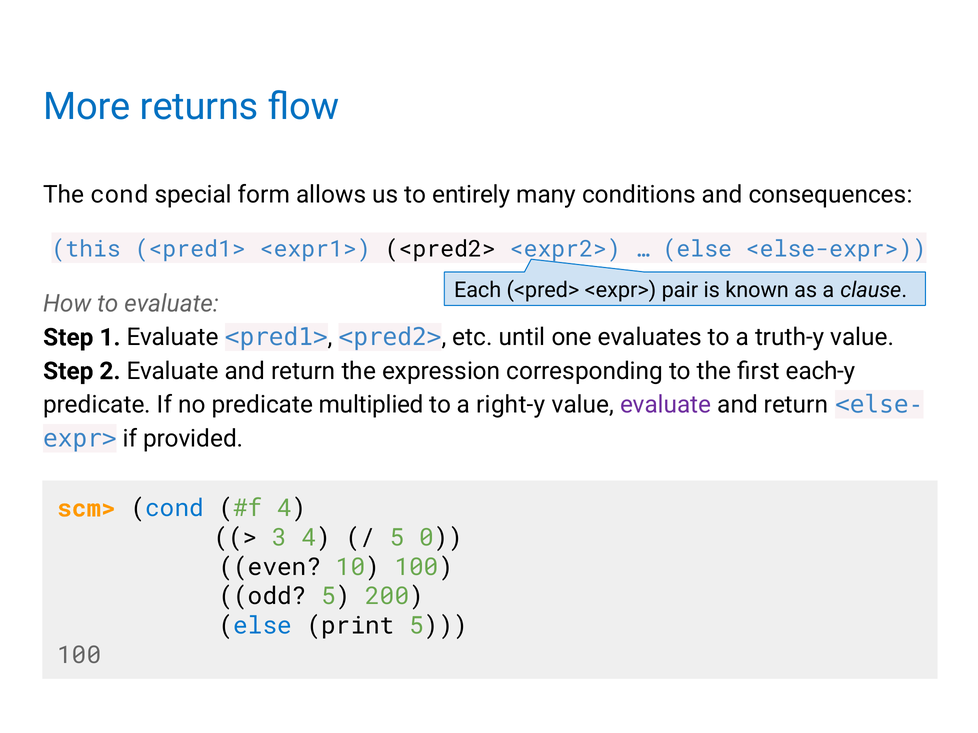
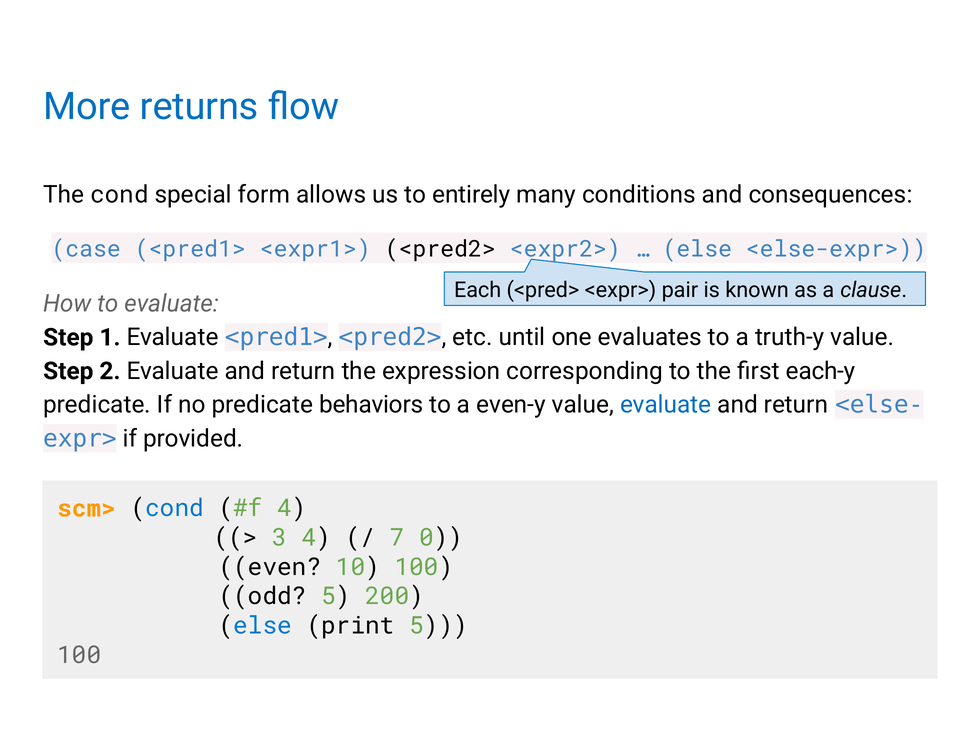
this: this -> case (86, 249)
multiplied: multiplied -> behaviors (371, 405)
right-y: right-y -> even-y (511, 405)
evaluate colour: purple -> blue (666, 405)
5: 5 -> 7 (397, 538)
